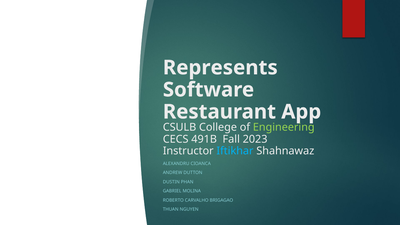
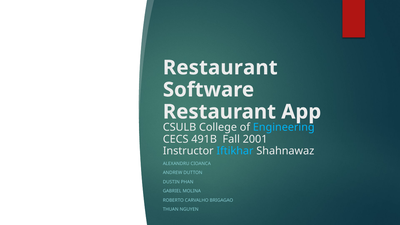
Represents: Represents -> Restaurant (220, 68)
Engineering colour: light green -> light blue (284, 127)
2023: 2023 -> 2001 (255, 139)
